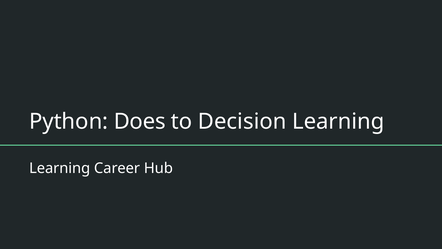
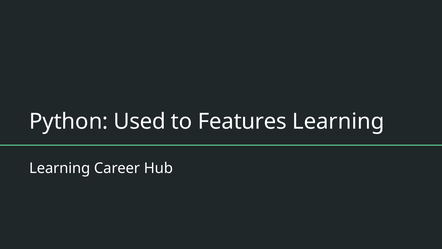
Does: Does -> Used (140, 121)
Decision: Decision -> Features (242, 121)
